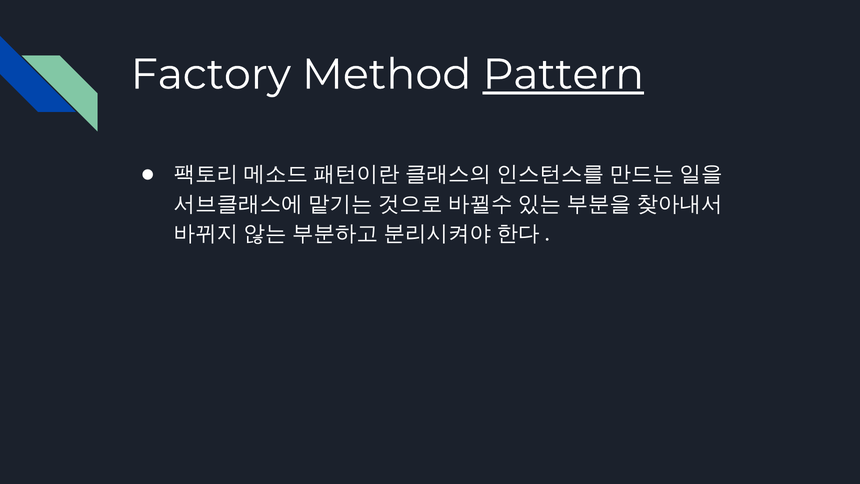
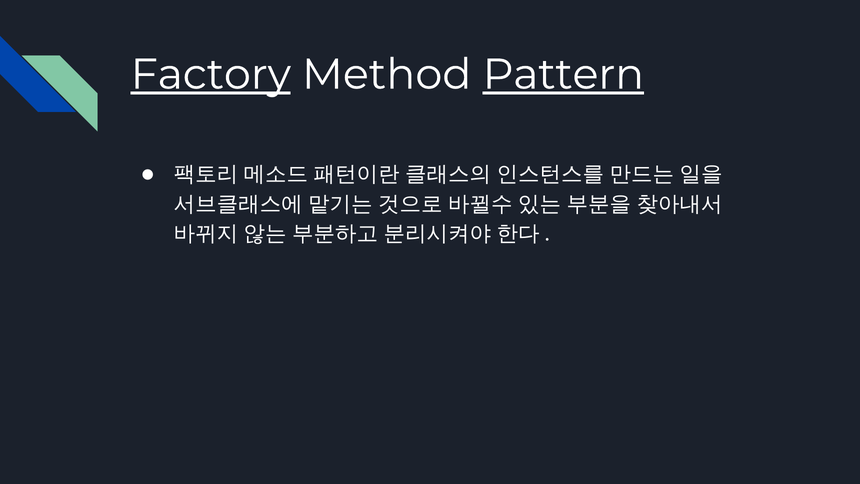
Factory underline: none -> present (211, 74)
